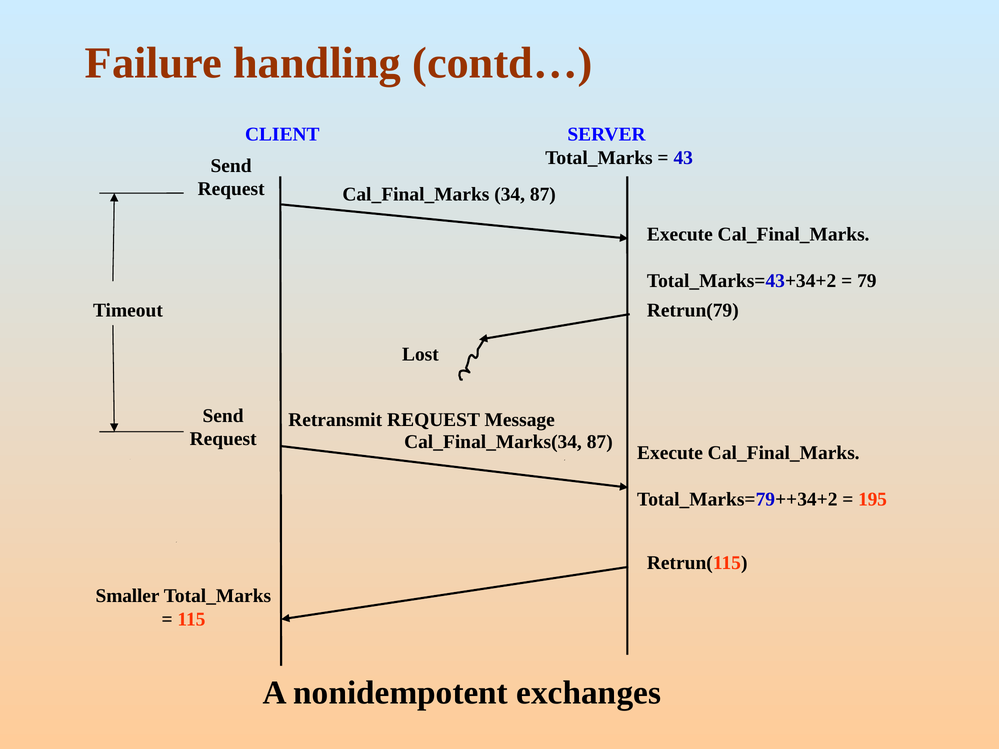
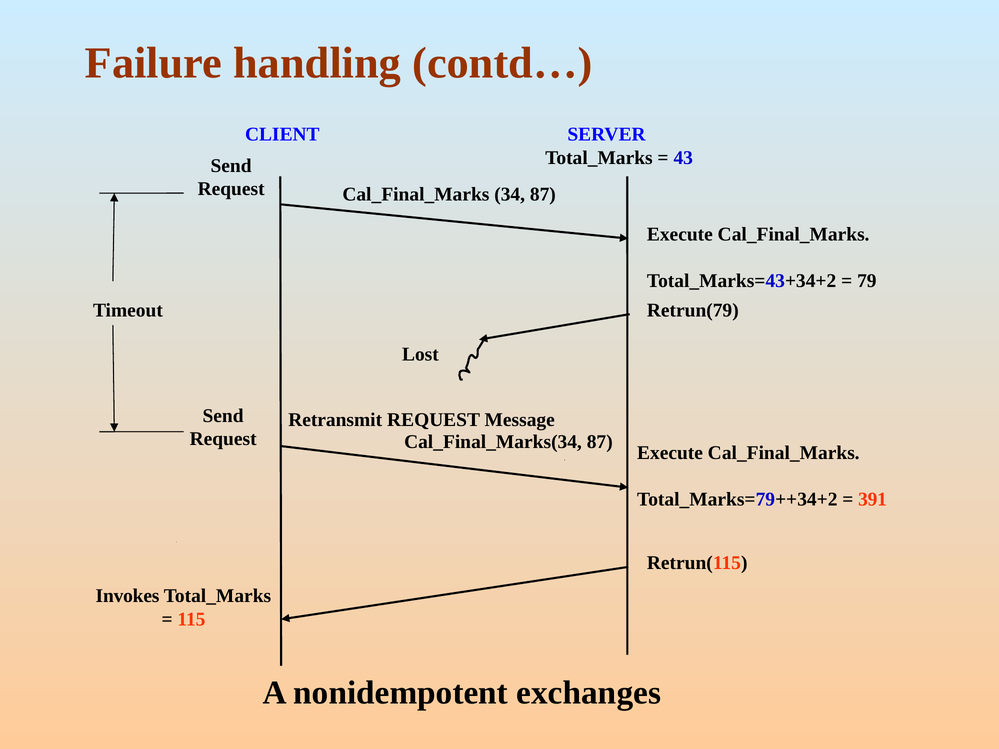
195: 195 -> 391 (873, 500)
Smaller: Smaller -> Invokes (128, 596)
